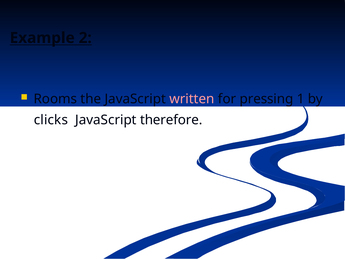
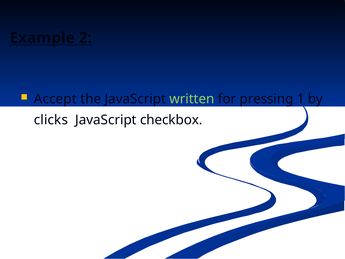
Rooms: Rooms -> Accept (55, 99)
written colour: pink -> light green (192, 99)
therefore: therefore -> checkbox (171, 120)
